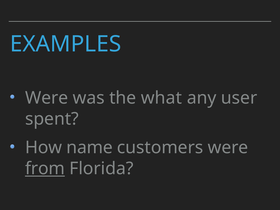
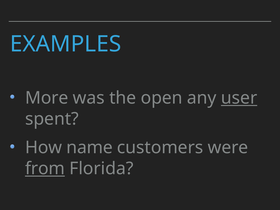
Were: Were -> More (47, 98)
what: what -> open (162, 98)
user underline: none -> present (239, 98)
